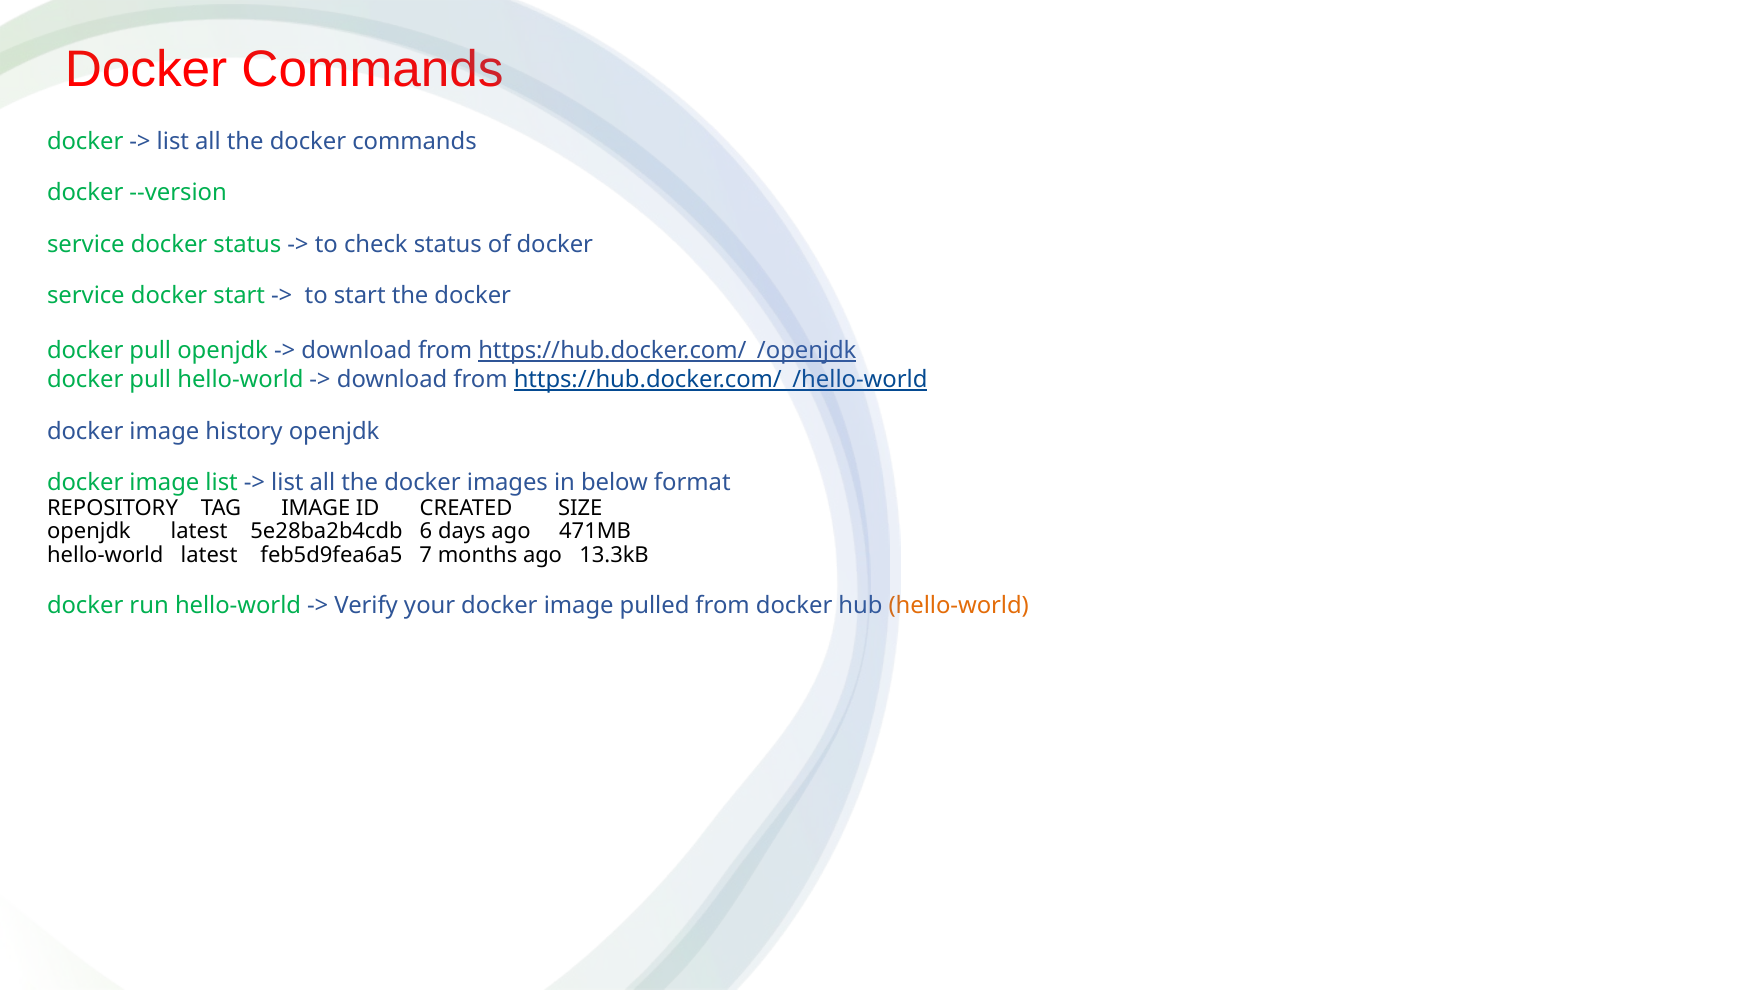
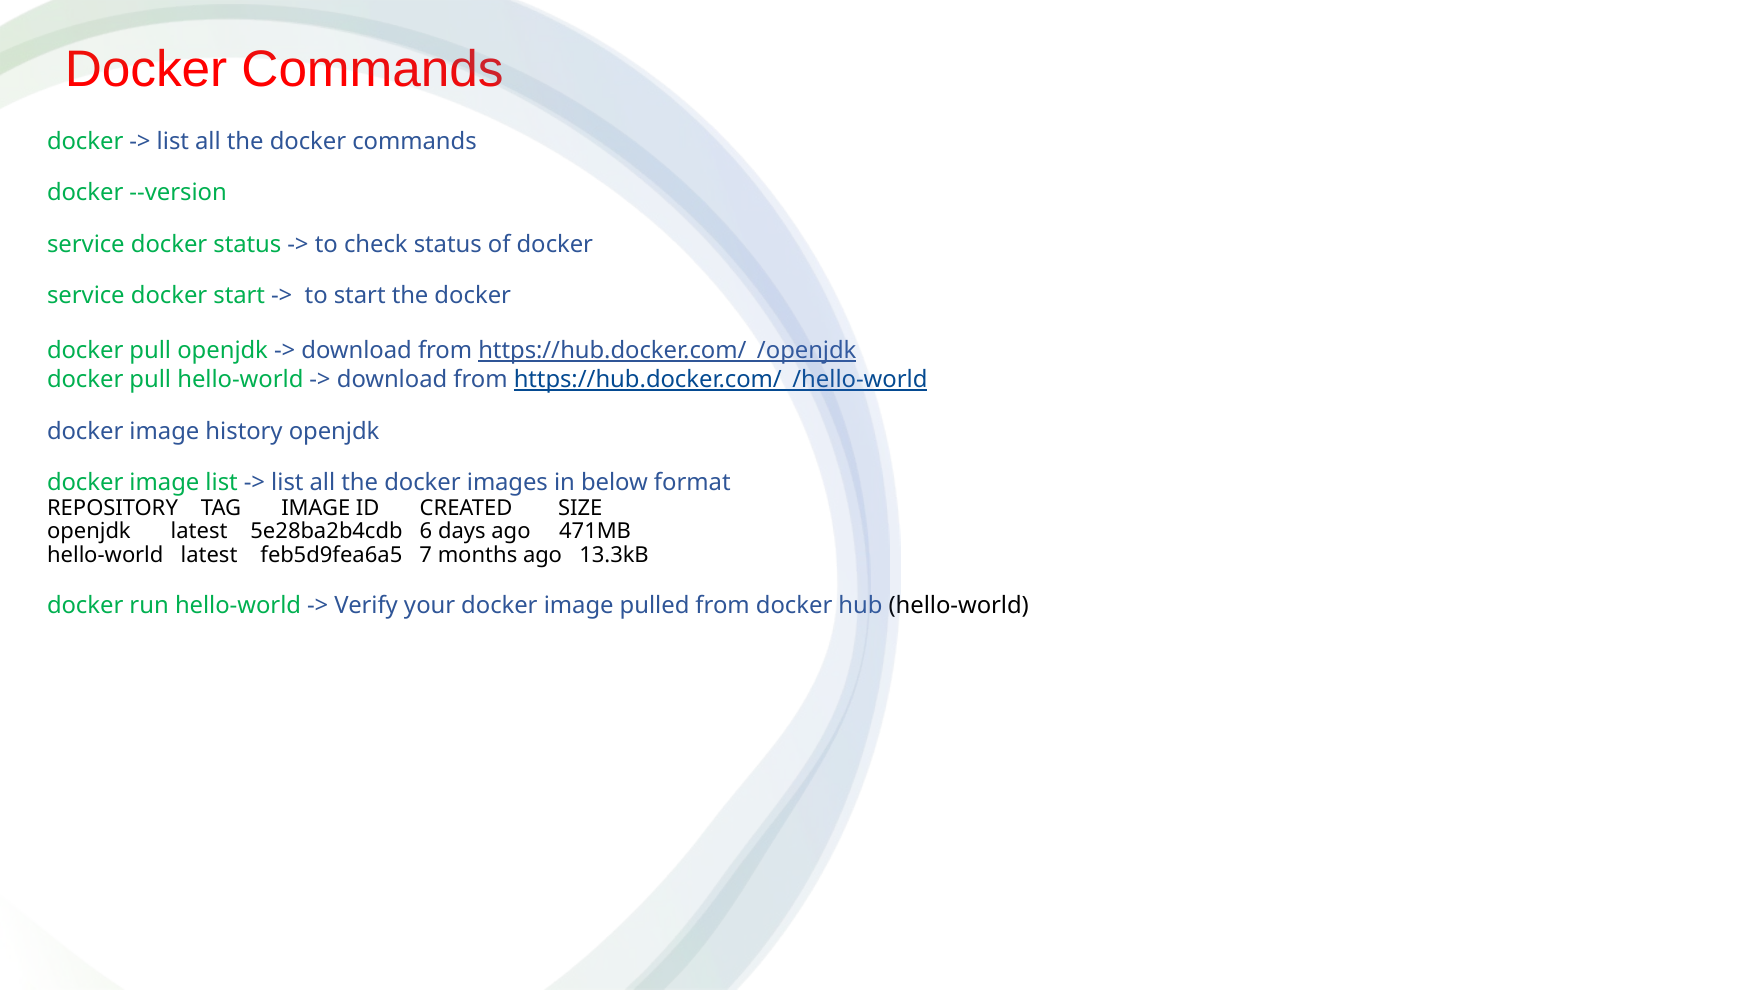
hello-world colour: orange -> black (959, 606)
